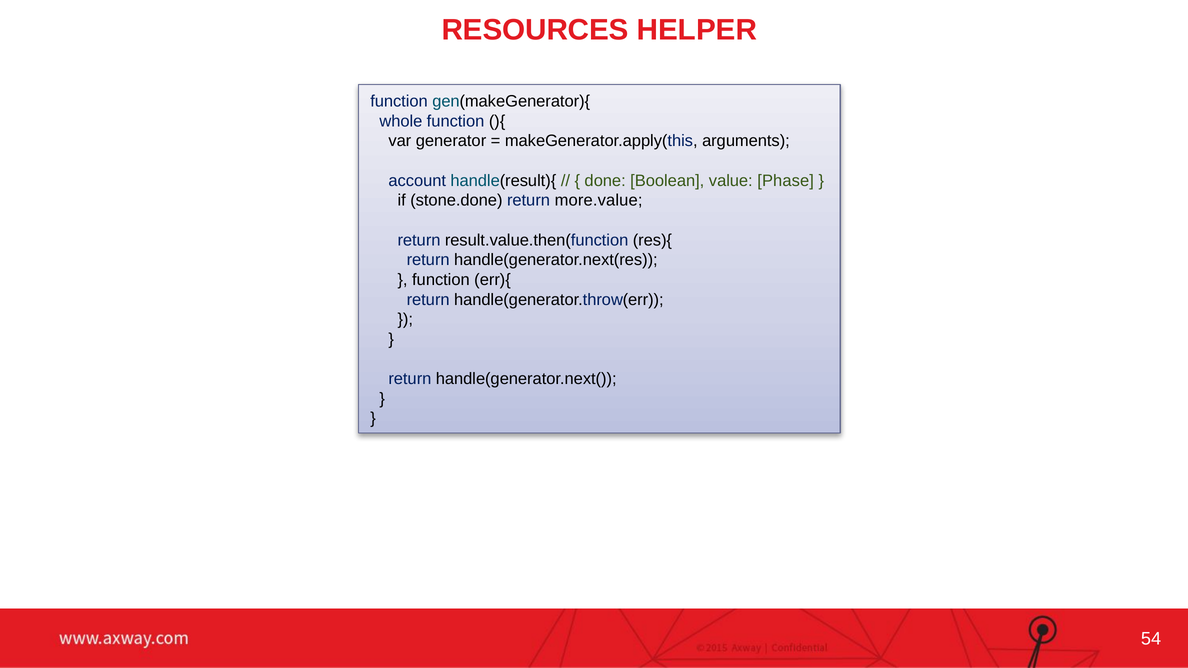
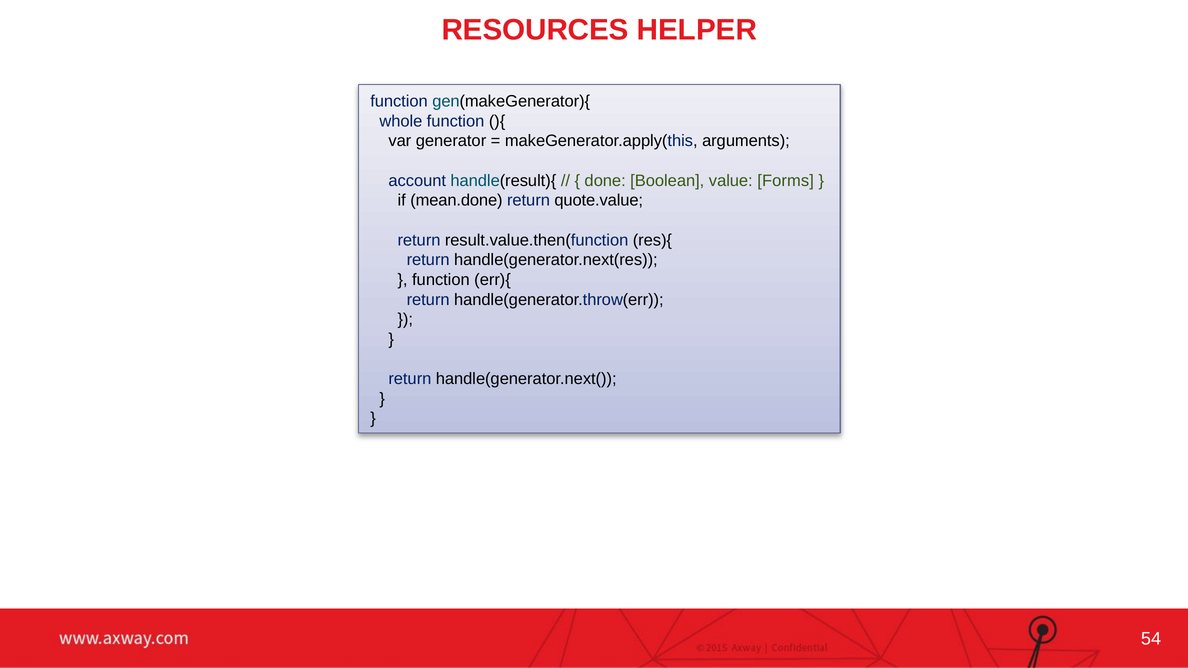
Phase: Phase -> Forms (786, 181)
stone.done: stone.done -> mean.done (456, 201)
more.value: more.value -> quote.value (599, 201)
